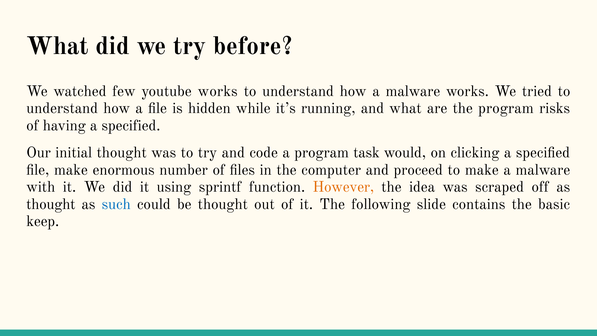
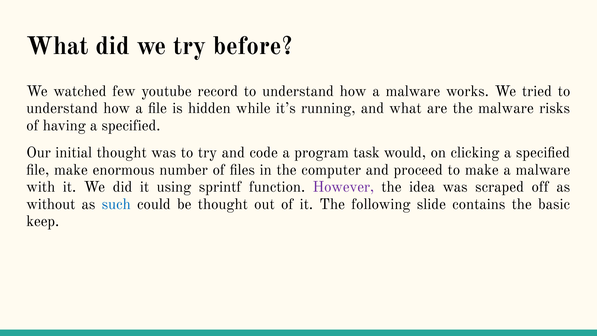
youtube works: works -> record (218, 91)
the program: program -> malware (506, 108)
However colour: orange -> purple (343, 187)
thought: thought -> without (51, 204)
